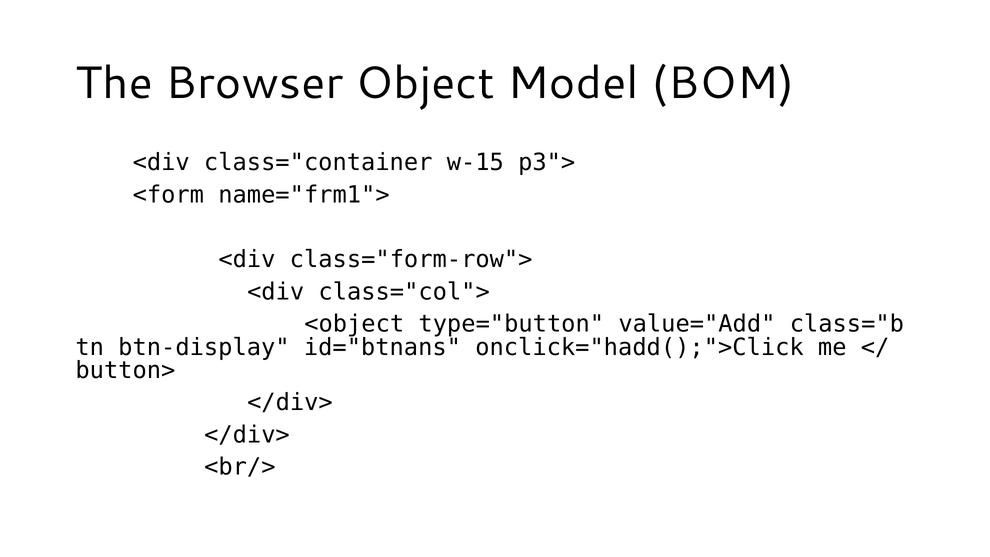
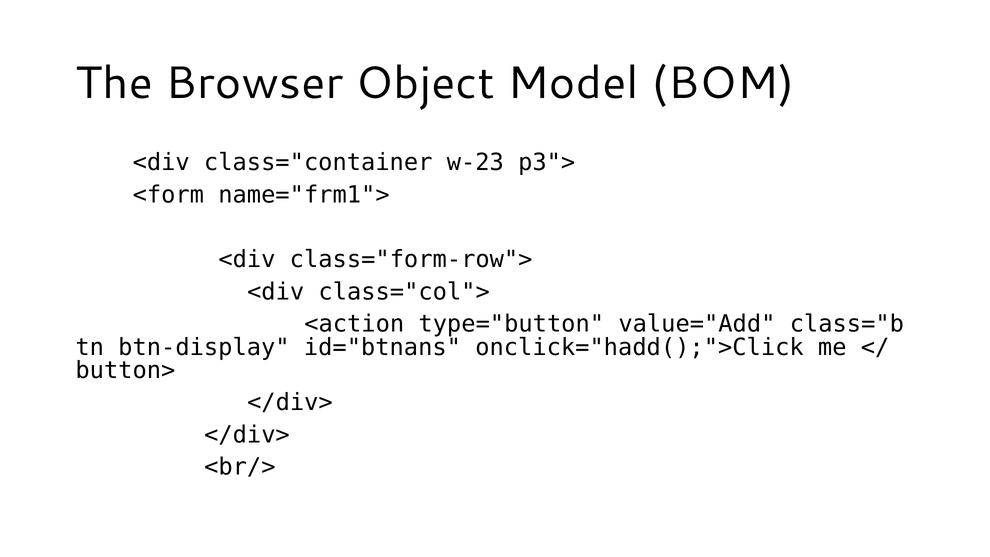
w-15: w-15 -> w-23 (475, 163)
<object: <object -> <action (354, 324)
